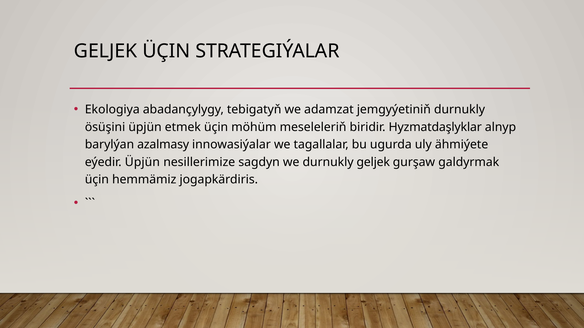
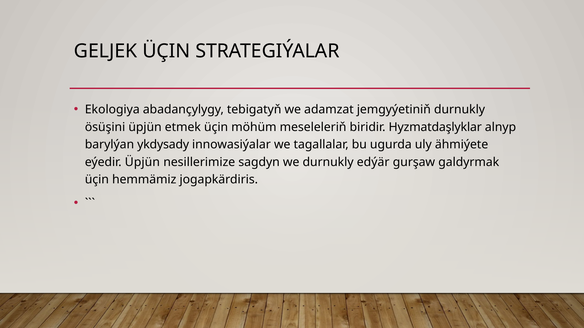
azalmasy: azalmasy -> ykdysady (163, 145)
durnukly geljek: geljek -> edýär (373, 162)
